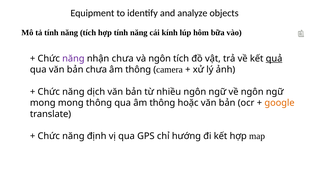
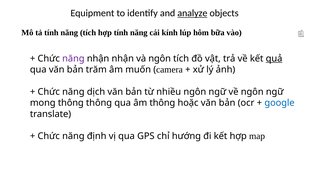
analyze underline: none -> present (192, 13)
nhận chưa: chưa -> nhận (123, 59)
bản chưa: chưa -> trăm (96, 70)
thông: thông -> muốn (138, 70)
mong mong: mong -> thông (71, 103)
google colour: orange -> blue (280, 103)
